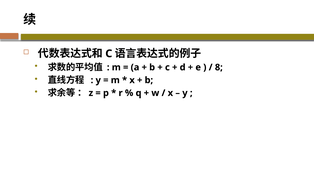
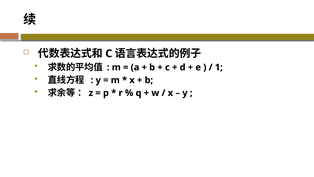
8: 8 -> 1 (219, 67)
